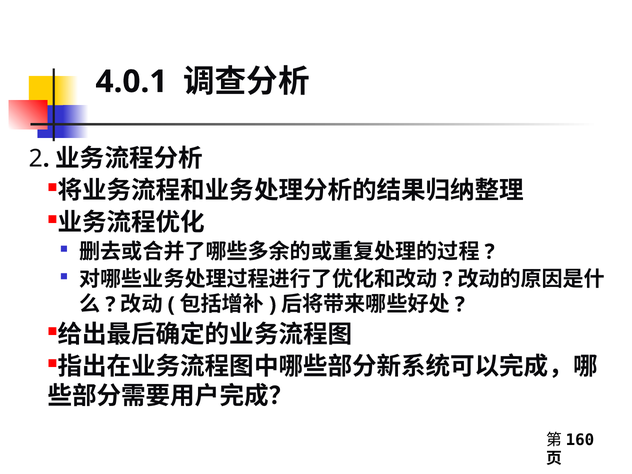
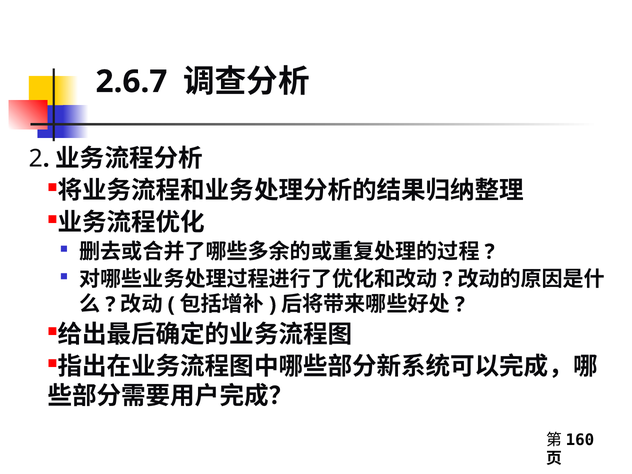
4.0.1: 4.0.1 -> 2.6.7 (131, 82)
